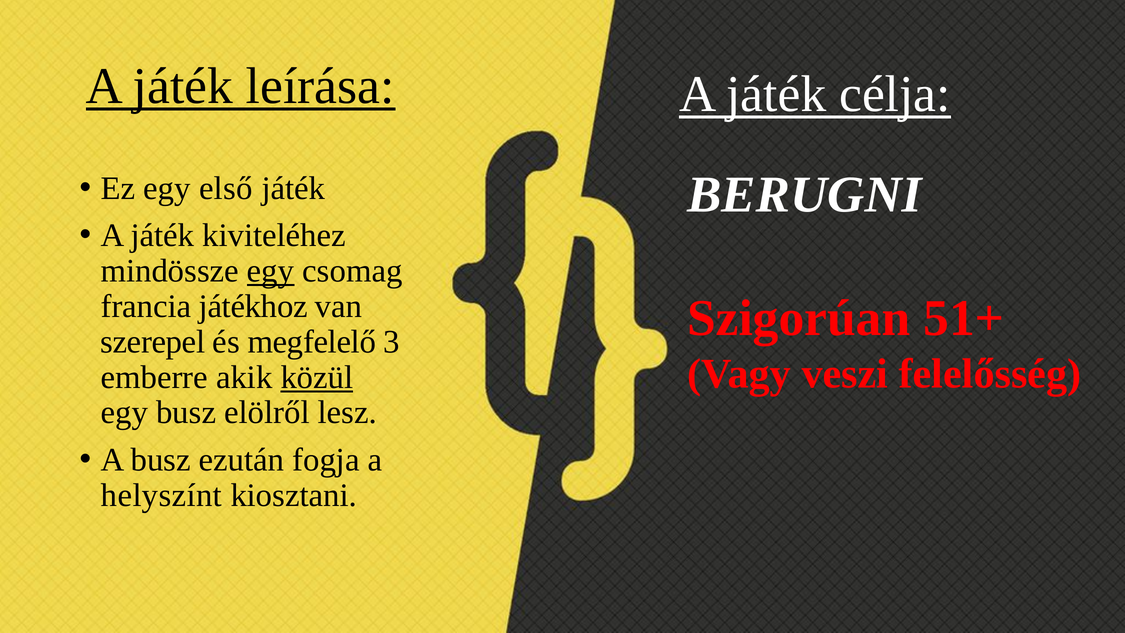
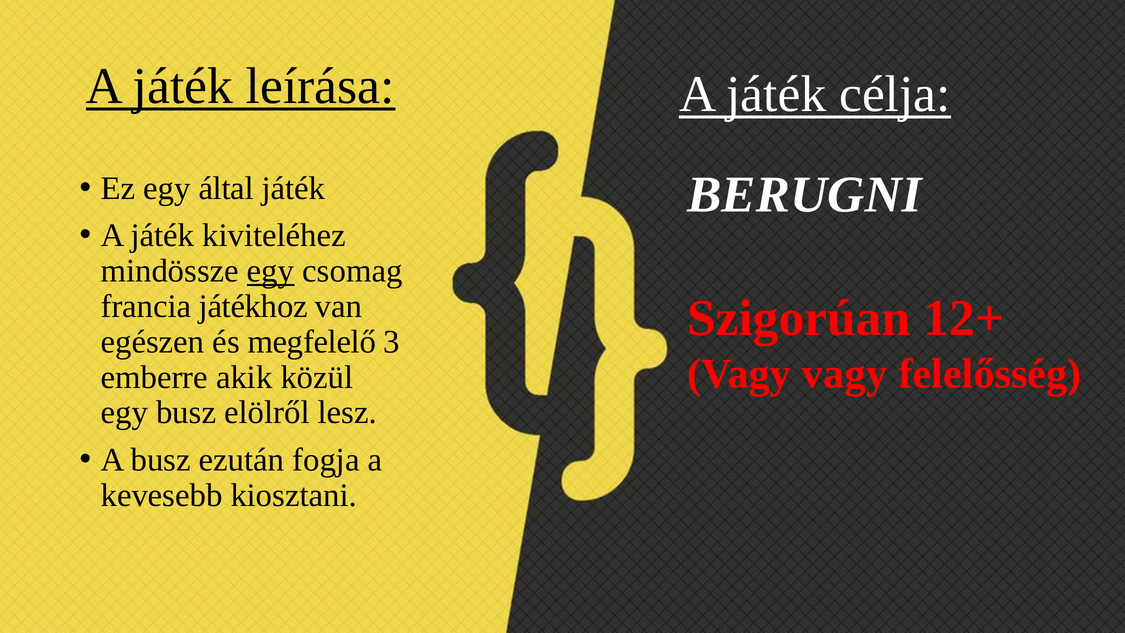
első: első -> által (226, 188)
51+: 51+ -> 12+ (964, 318)
szerepel: szerepel -> egészen (153, 342)
Vagy veszi: veszi -> vagy (845, 374)
közül underline: present -> none (317, 377)
helyszínt: helyszínt -> kevesebb (162, 495)
